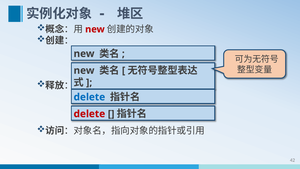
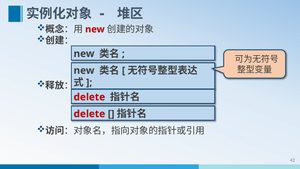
delete colour: blue -> red (89, 97)
